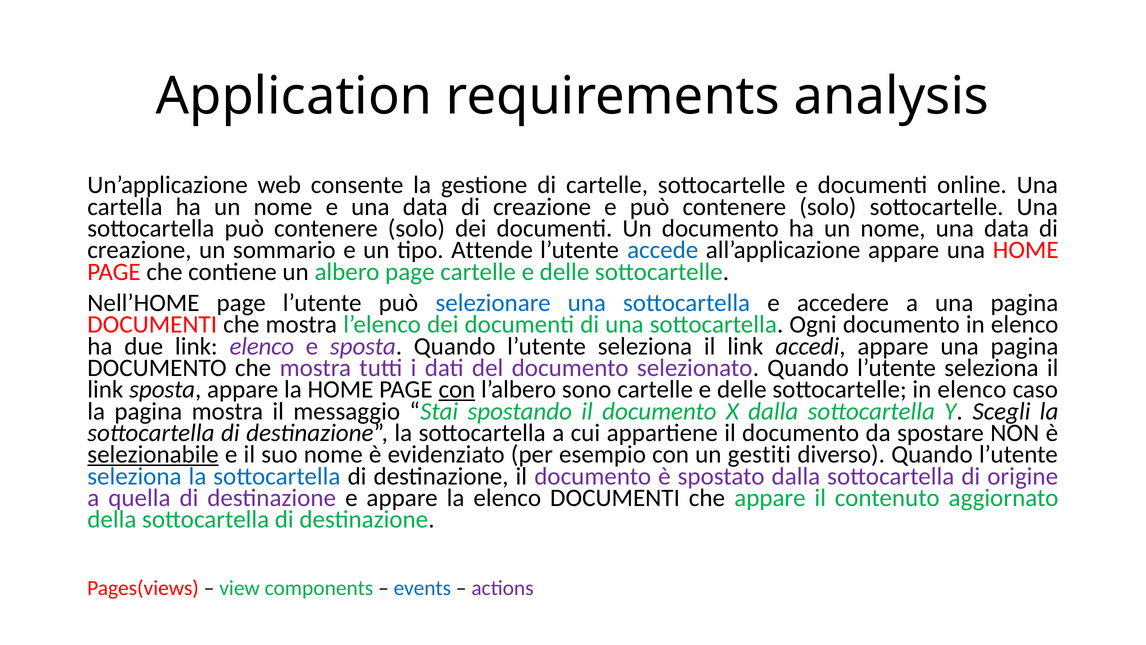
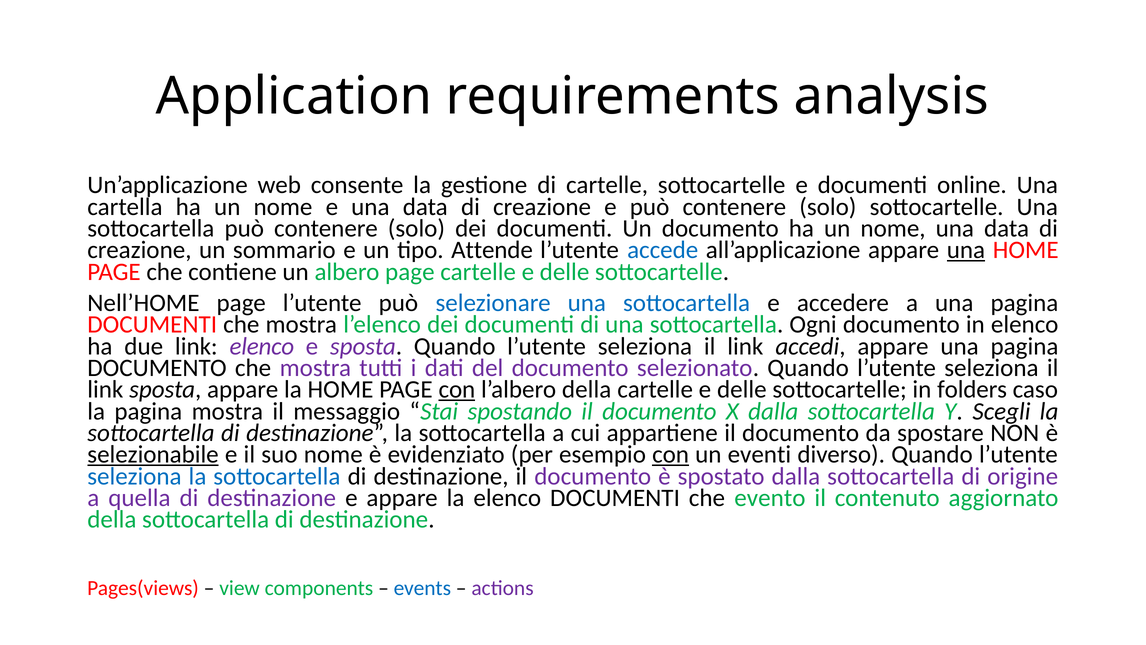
una underline: none -> present (966, 250)
l’albero sono: sono -> della (587, 389)
sottocartelle in elenco: elenco -> folders (972, 389)
con underline: none -> present (671, 454)
gestiti: gestiti -> eventi (759, 454)
che appare: appare -> evento (770, 498)
